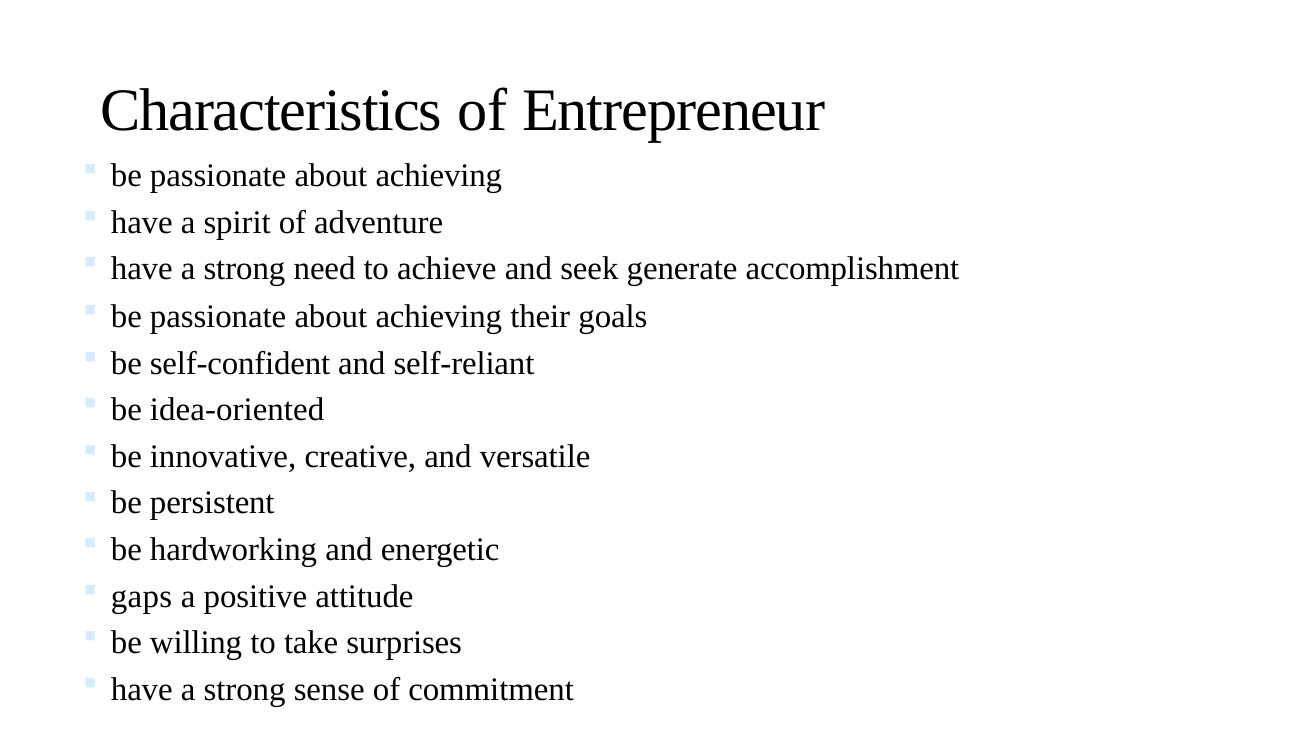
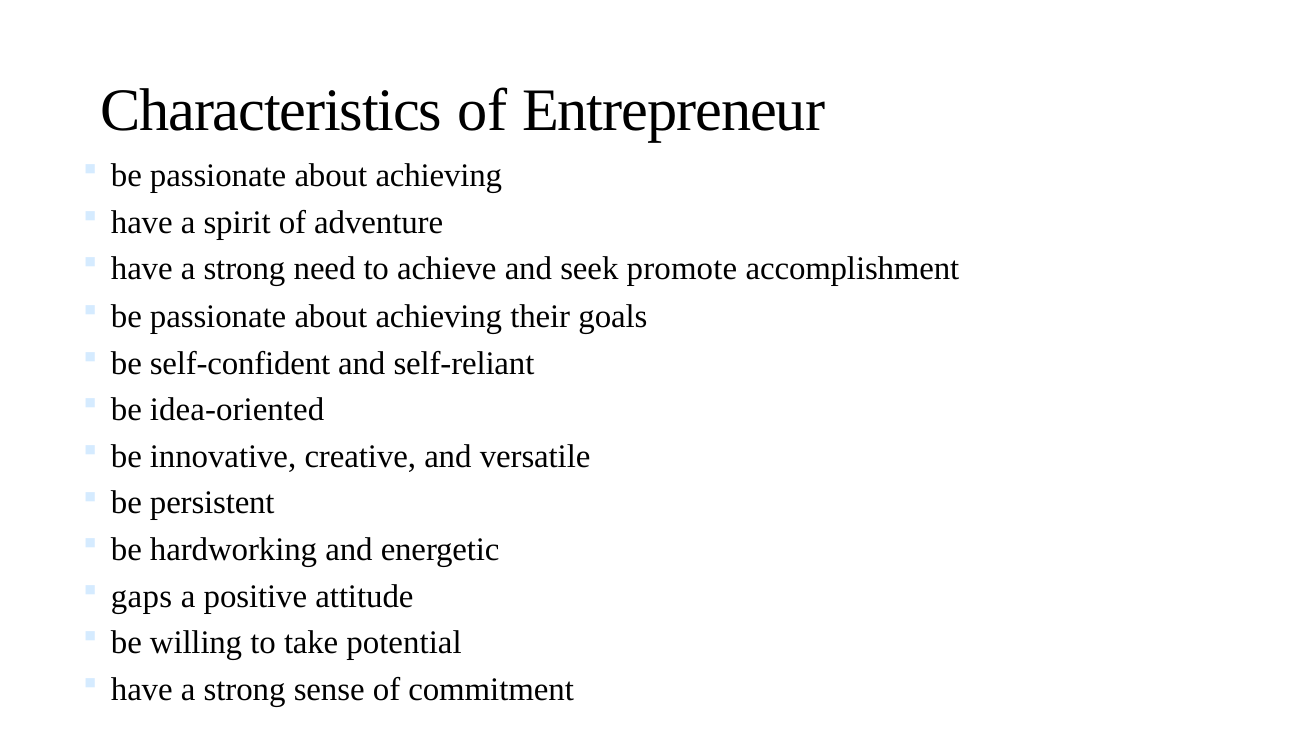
generate: generate -> promote (682, 269)
surprises: surprises -> potential (404, 643)
